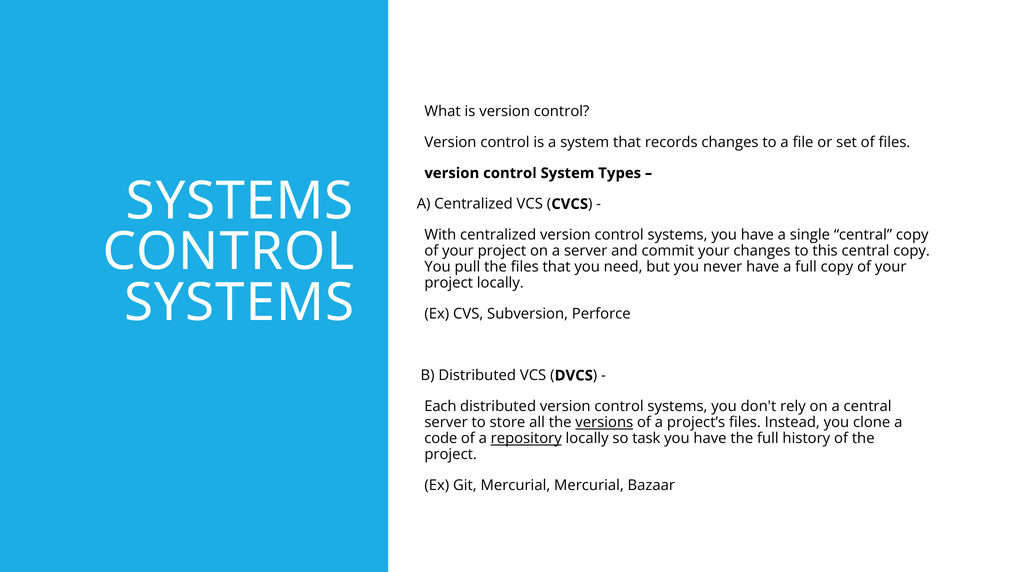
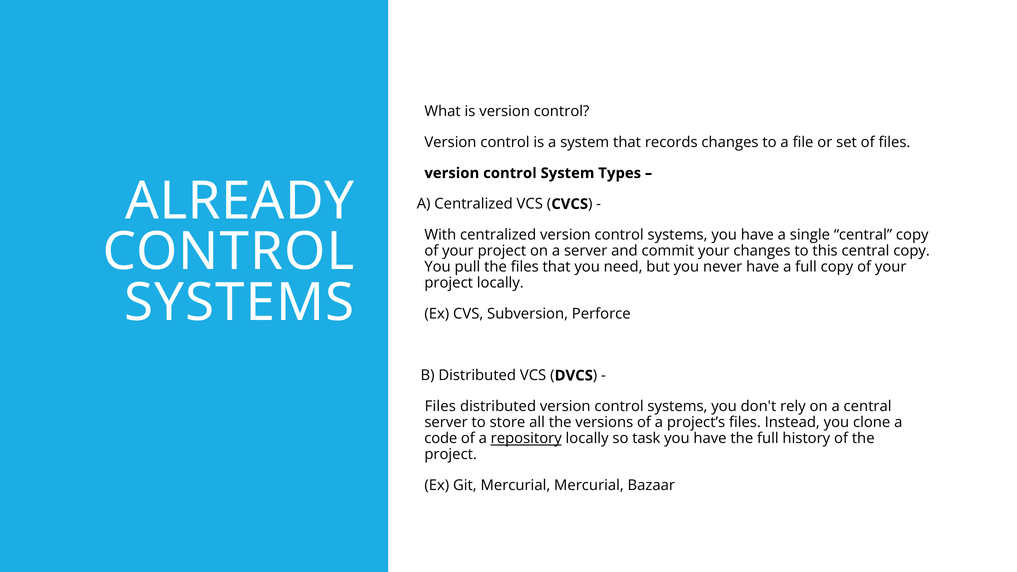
SYSTEMS: SYSTEMS -> ALREADY (240, 201)
Each: Each -> Files (440, 406)
versions underline: present -> none (604, 423)
